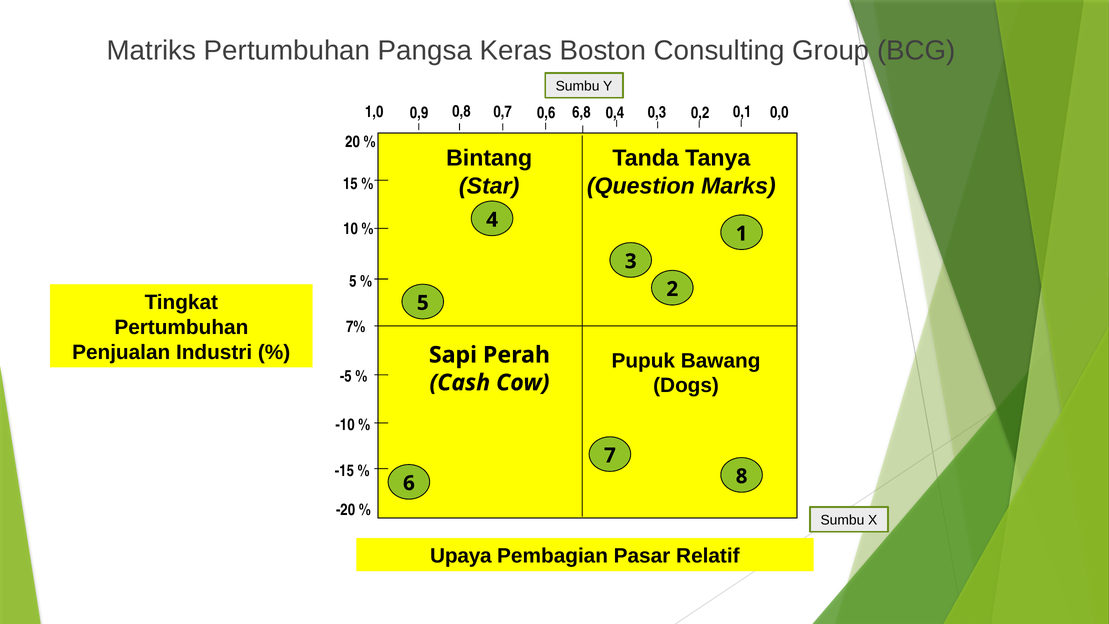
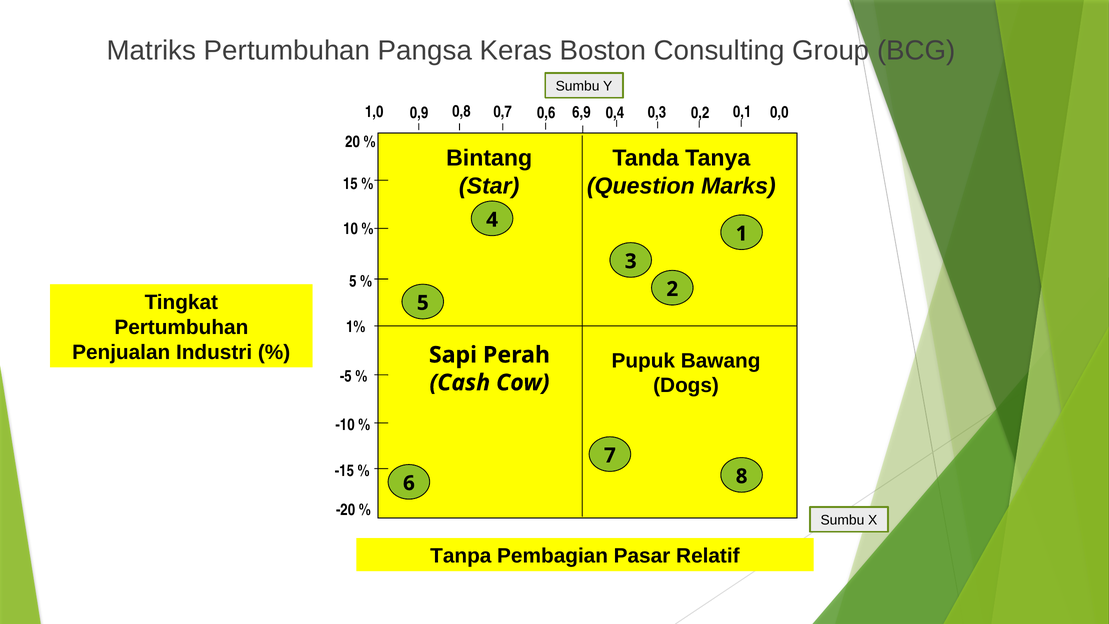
6,8: 6,8 -> 6,9 (581, 112)
7%: 7% -> 1% (356, 327)
Upaya: Upaya -> Tanpa (461, 556)
